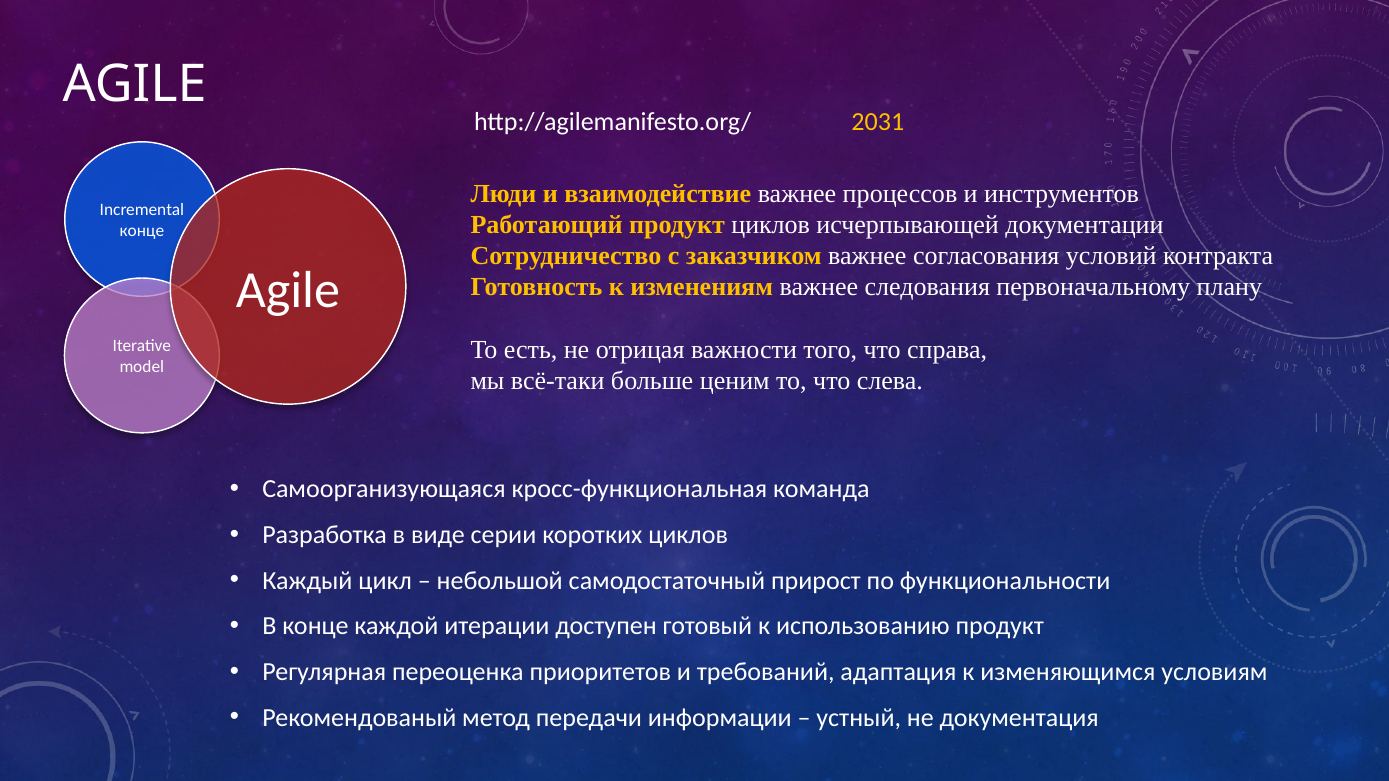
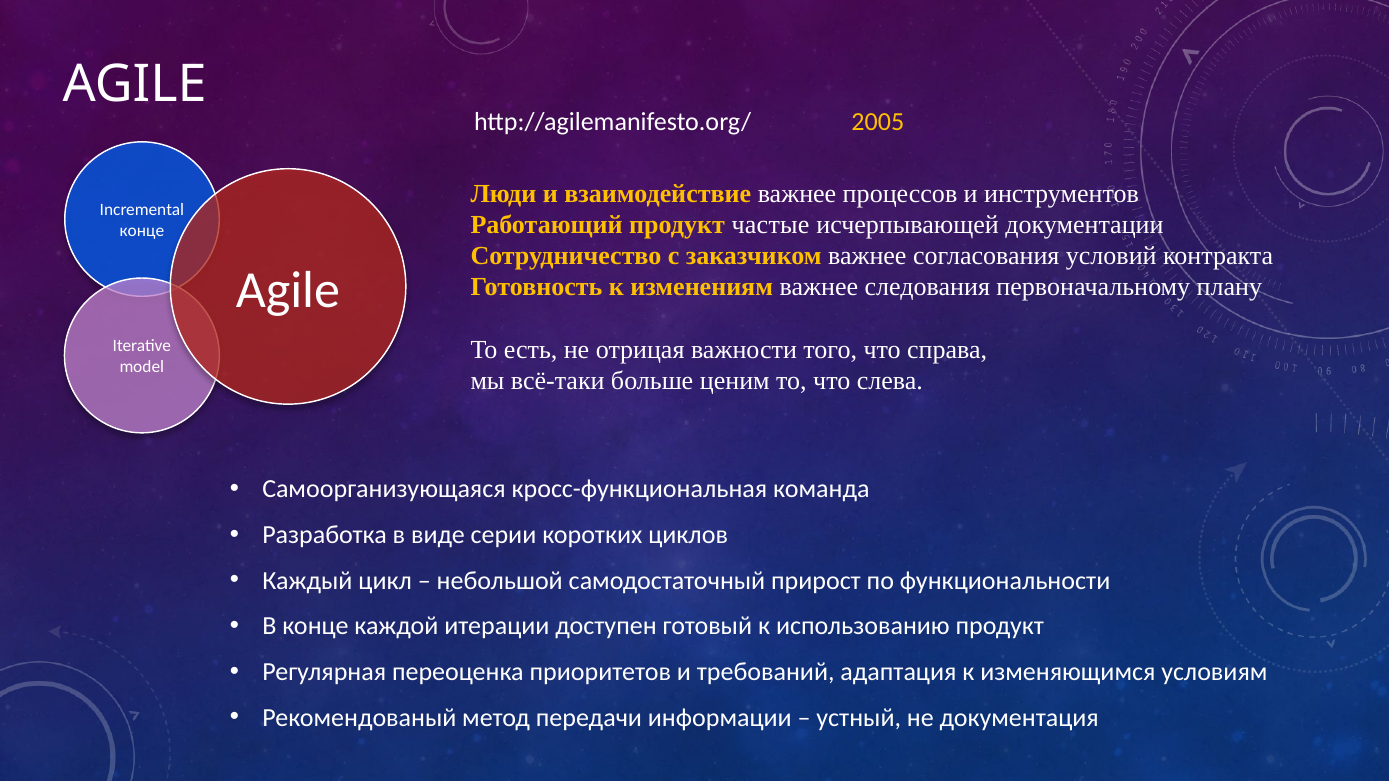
2031: 2031 -> 2005 (878, 121)
продукт циклов: циклов -> частые (771, 225)
